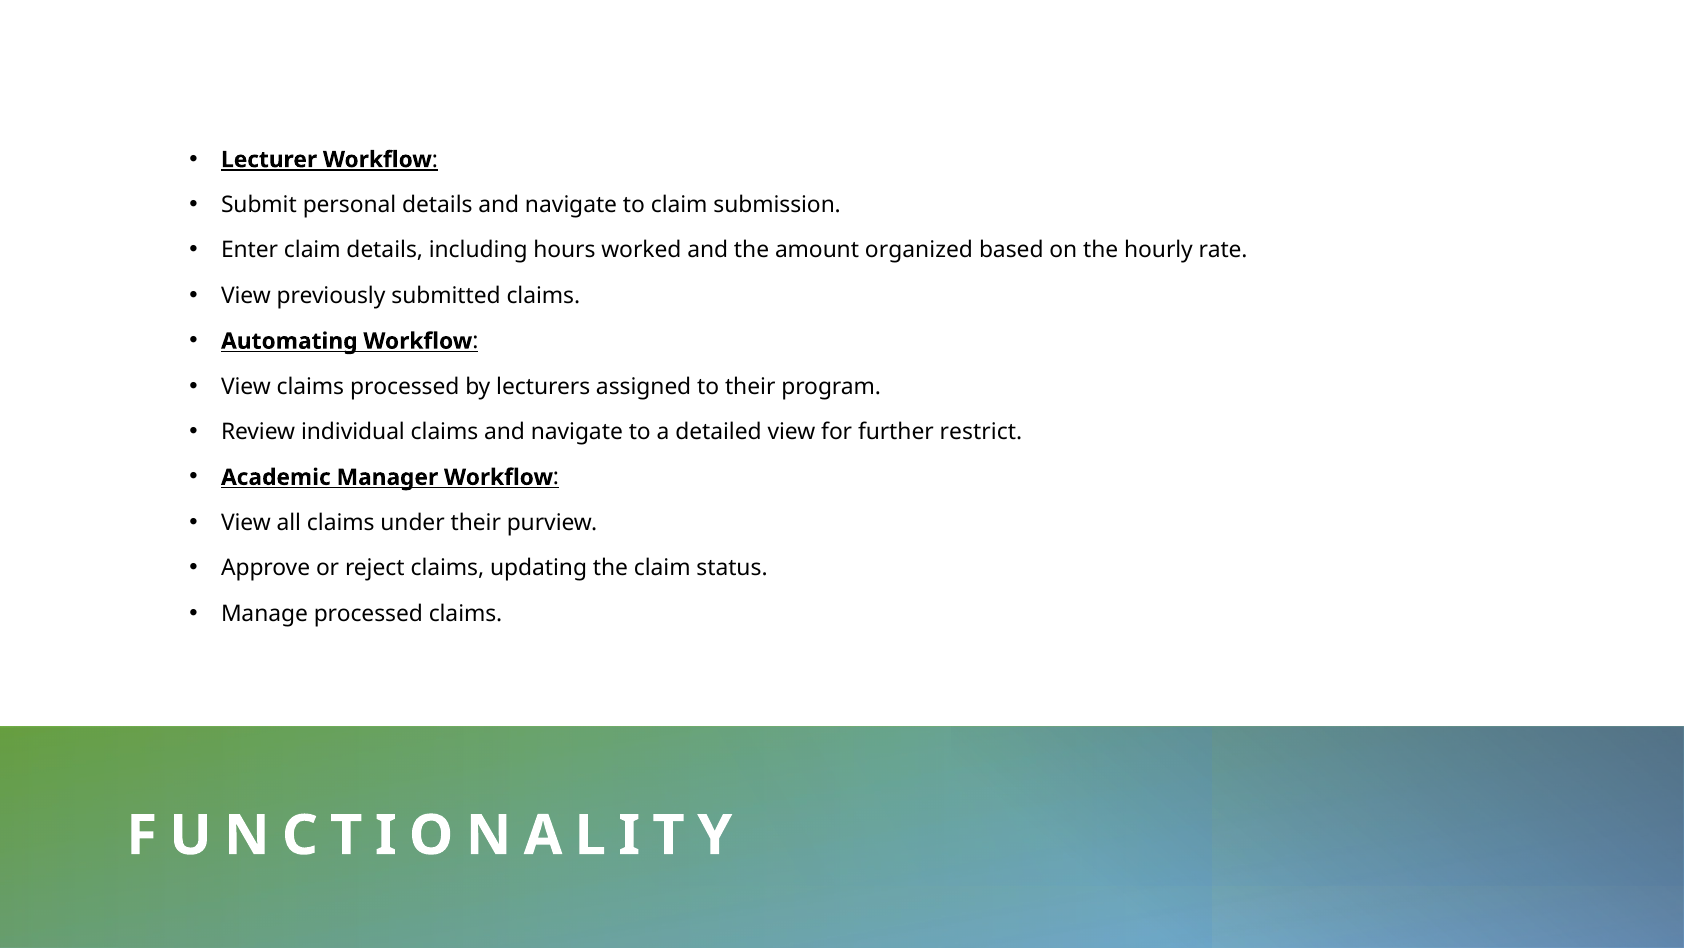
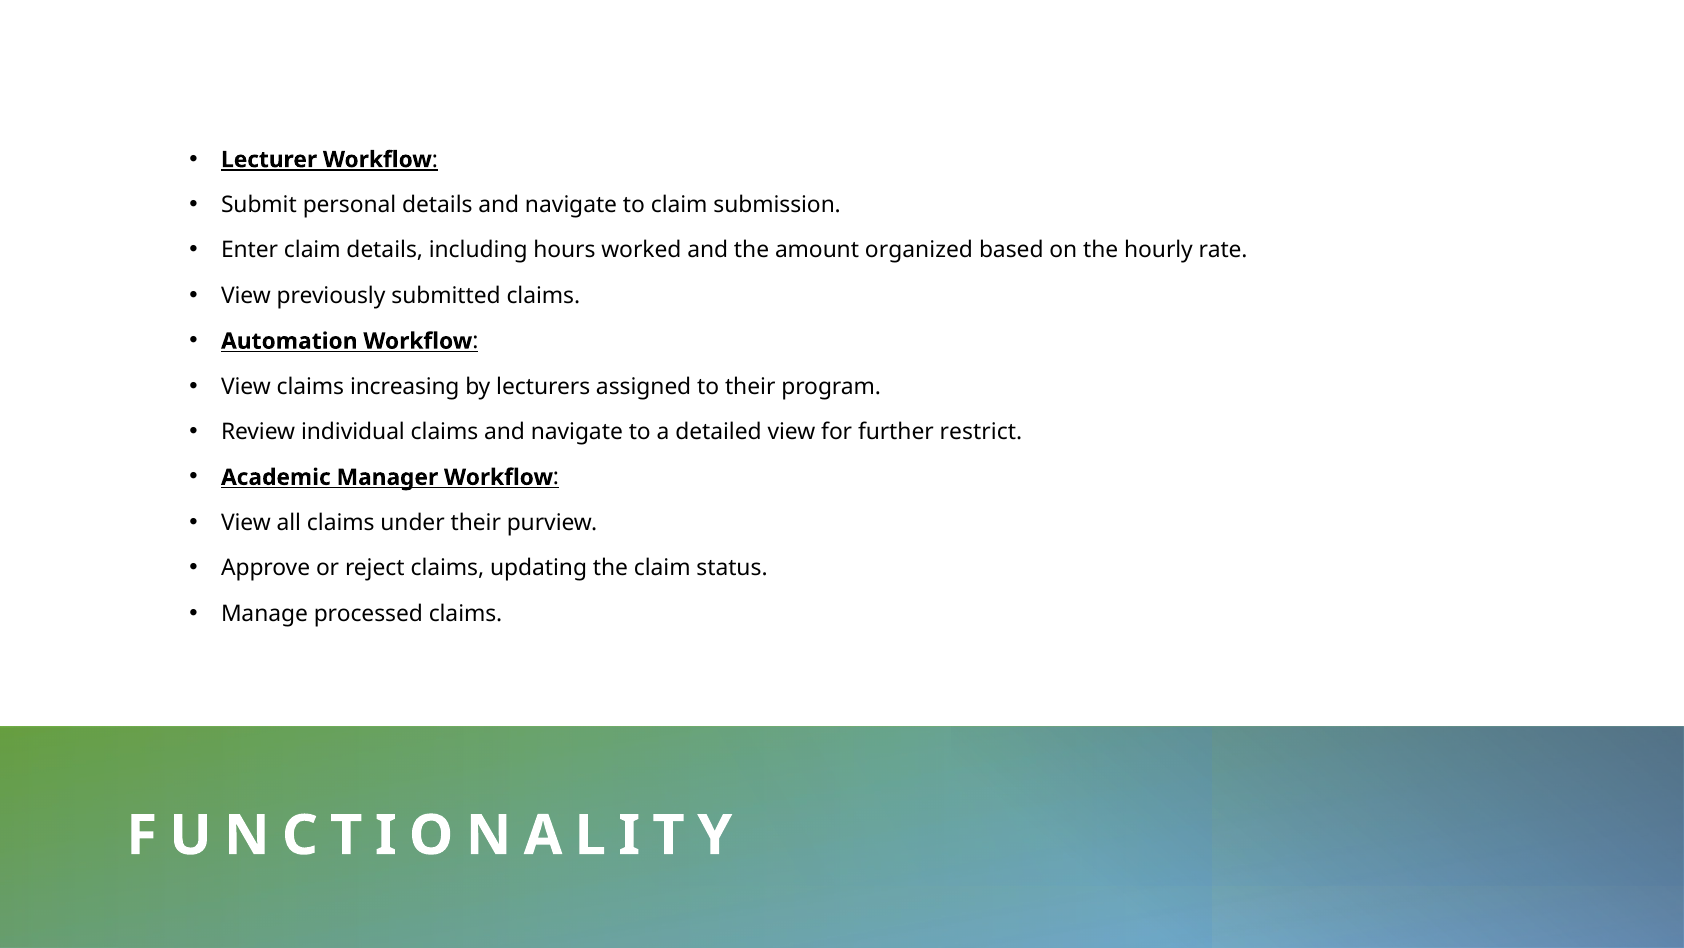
Automating: Automating -> Automation (289, 341)
claims processed: processed -> increasing (405, 386)
